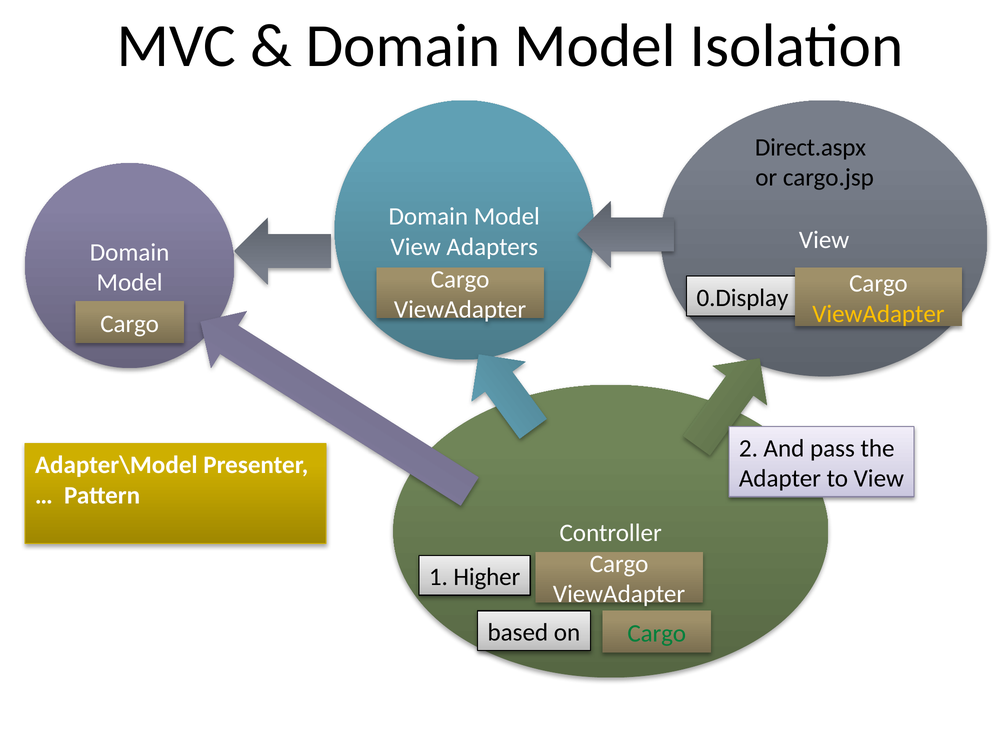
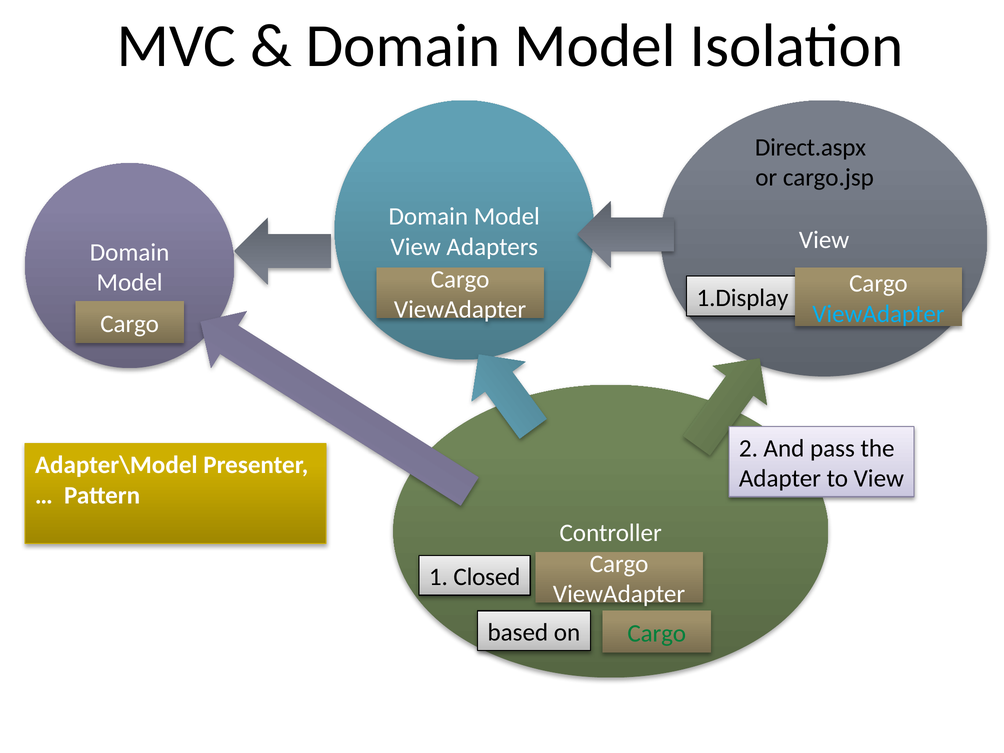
0.Display: 0.Display -> 1.Display (742, 298)
ViewAdapter colour: yellow -> light blue (878, 314)
Higher: Higher -> Closed (487, 577)
